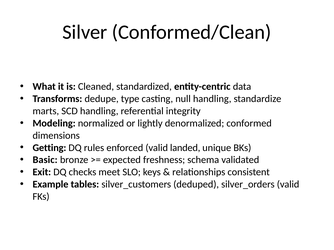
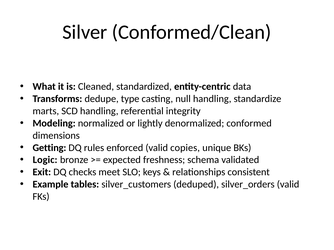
landed: landed -> copies (185, 148)
Basic: Basic -> Logic (45, 160)
